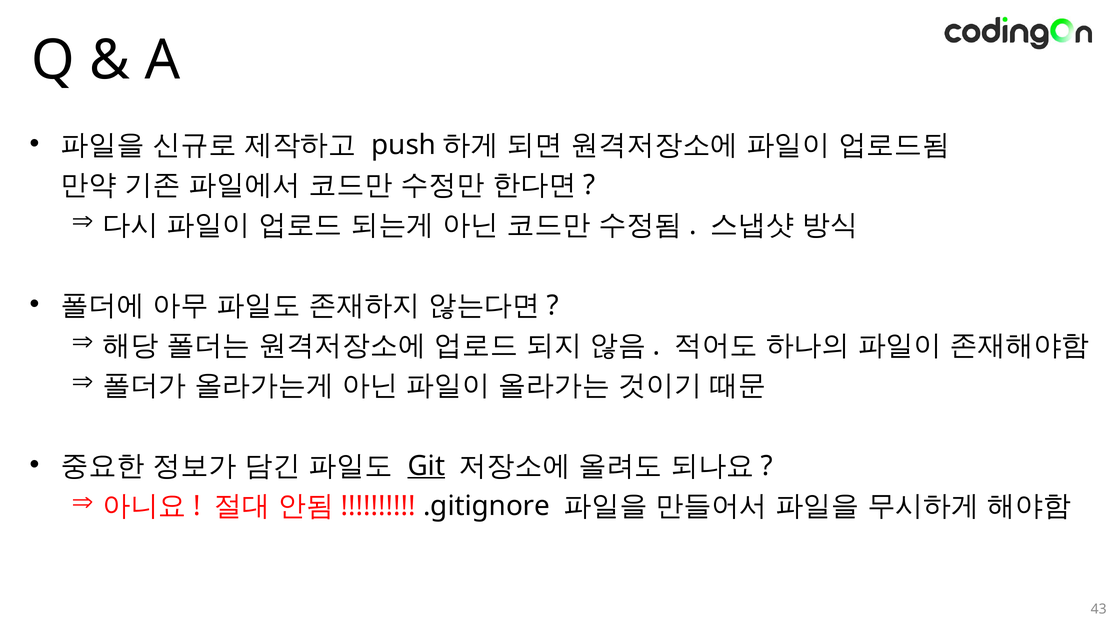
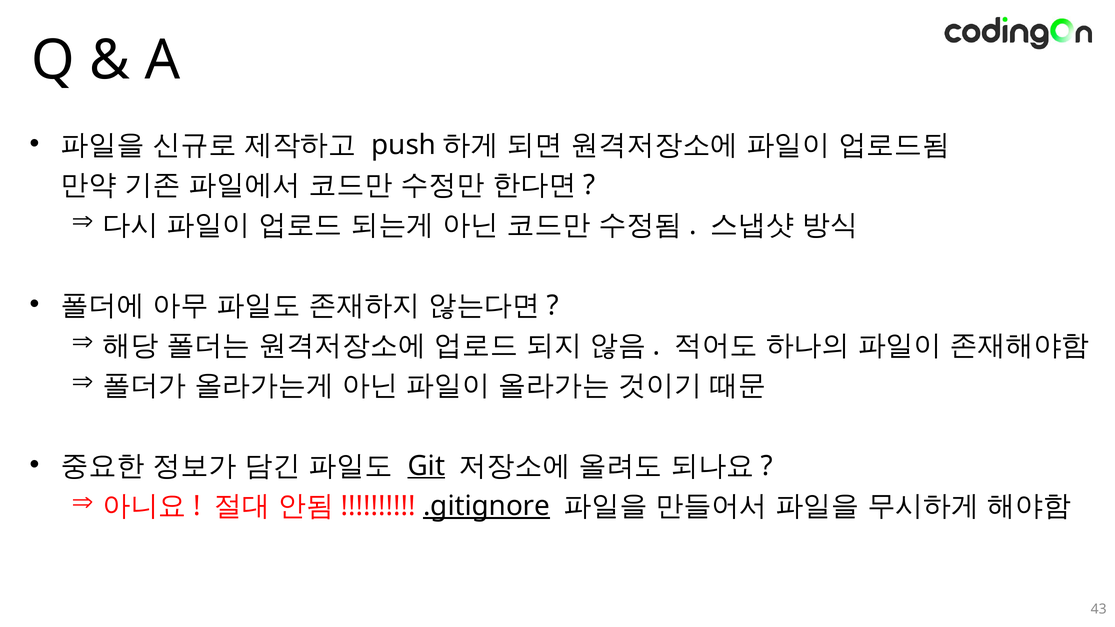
.gitignore underline: none -> present (487, 506)
